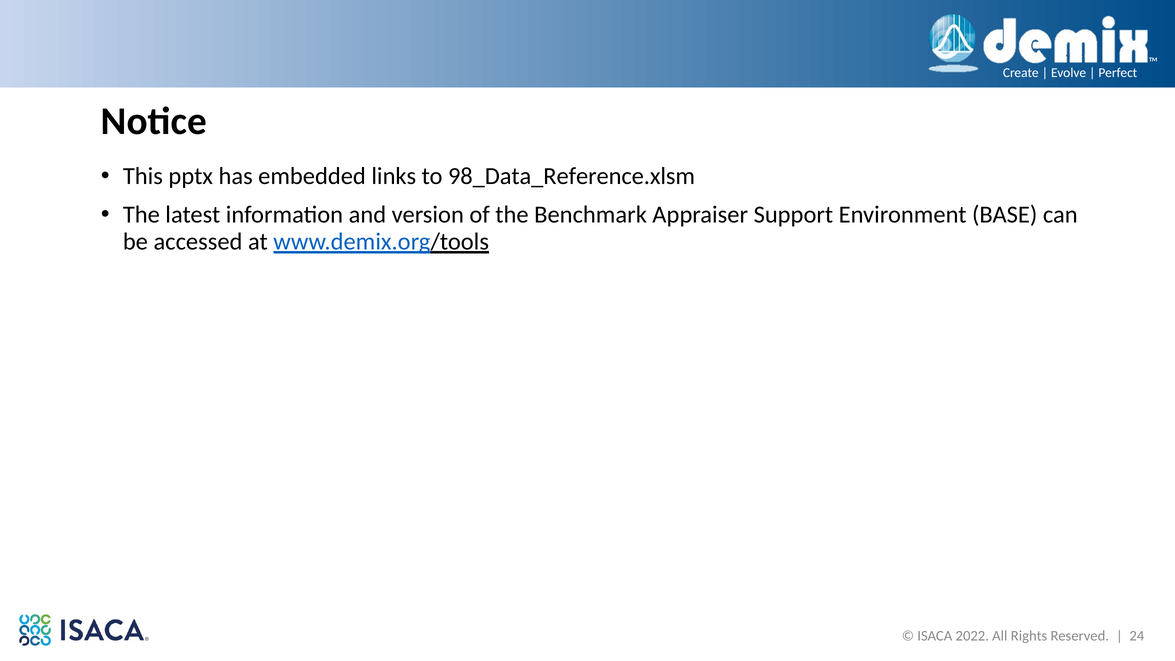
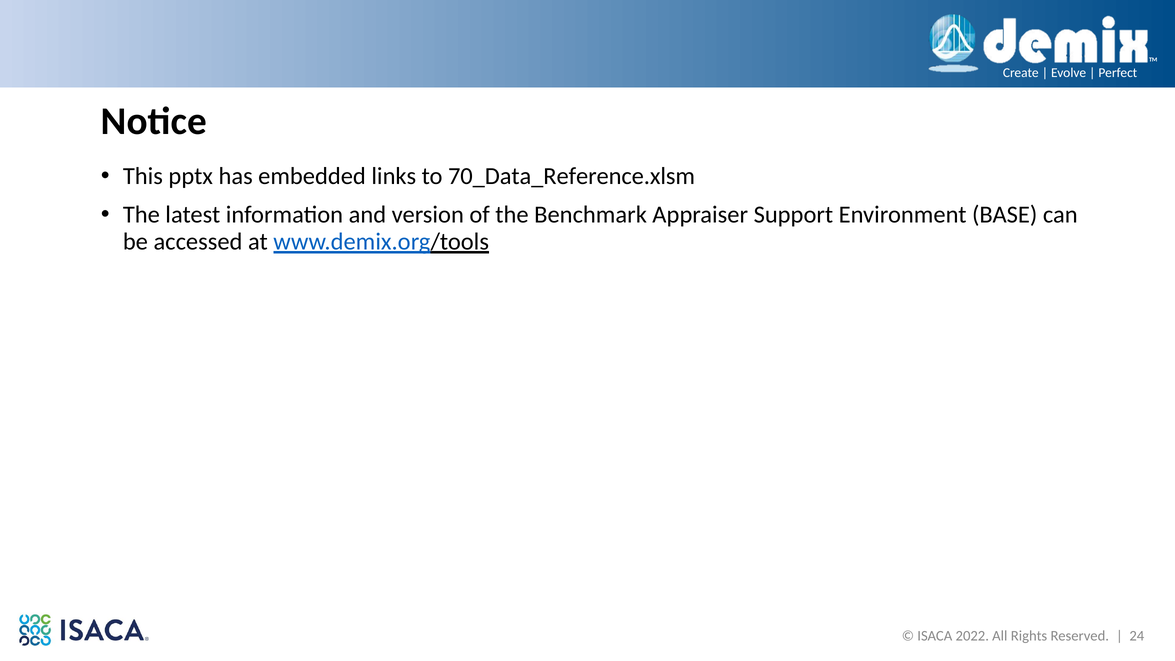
98_Data_Reference.xlsm: 98_Data_Reference.xlsm -> 70_Data_Reference.xlsm (572, 176)
